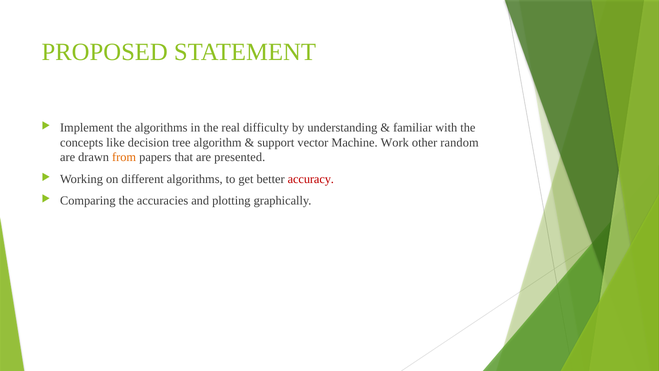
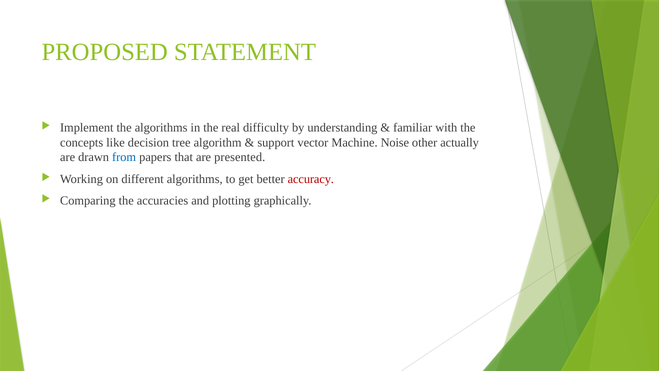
Work: Work -> Noise (395, 142)
random: random -> actually (460, 142)
from colour: orange -> blue (124, 157)
